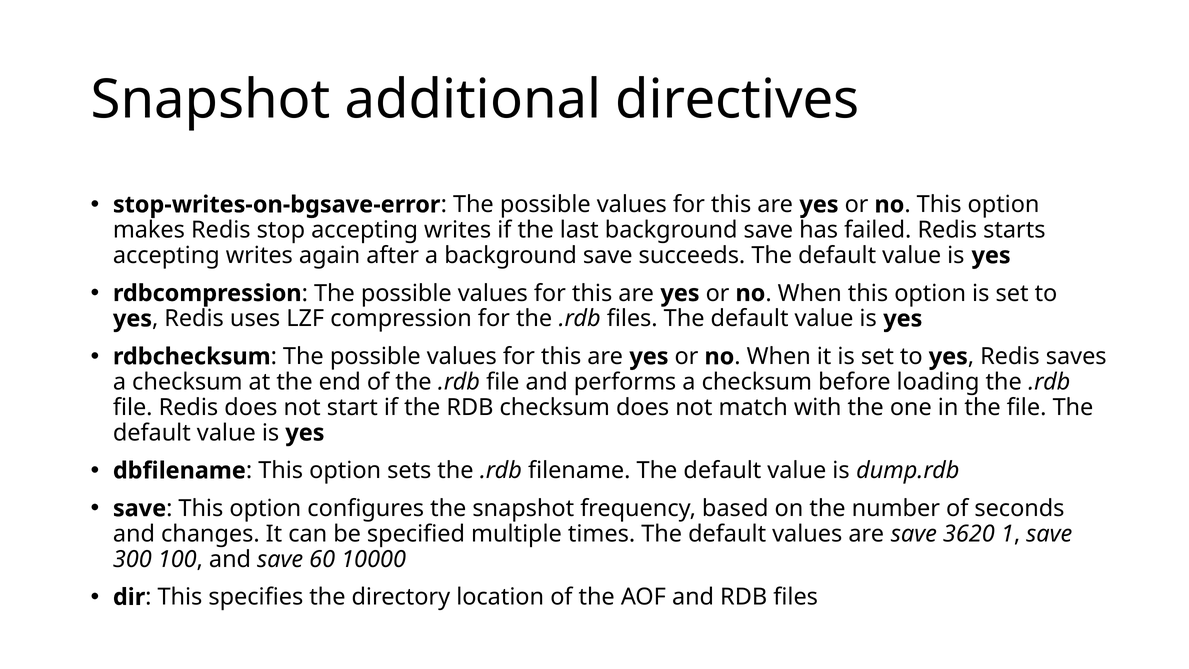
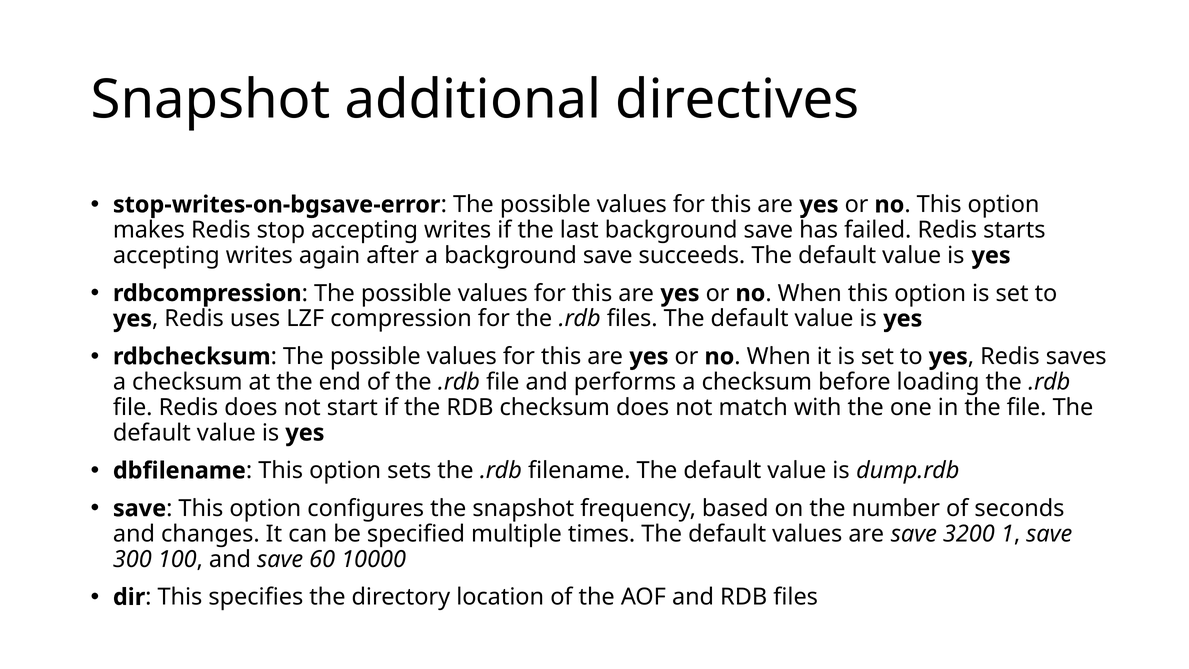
3620: 3620 -> 3200 (969, 534)
